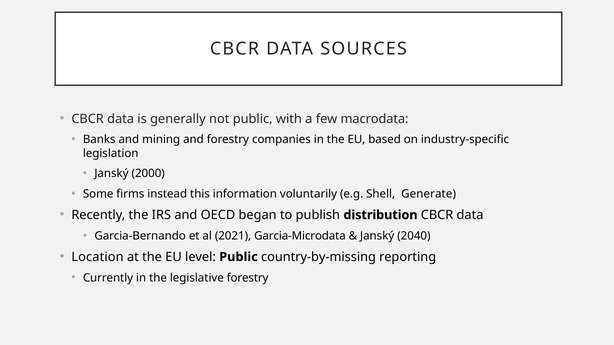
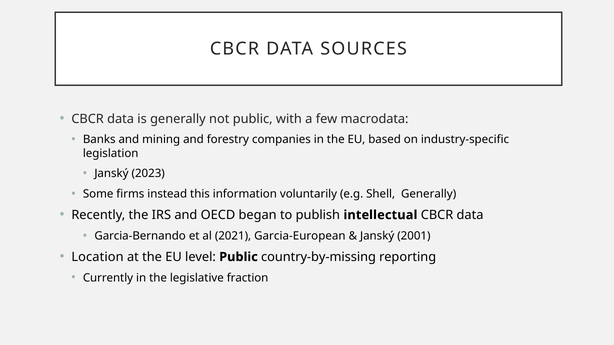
2000: 2000 -> 2023 (148, 174)
Shell Generate: Generate -> Generally (429, 194)
distribution: distribution -> intellectual (380, 215)
Garcia-Microdata: Garcia-Microdata -> Garcia-European (300, 236)
2040: 2040 -> 2001 (414, 236)
legislative forestry: forestry -> fraction (248, 278)
